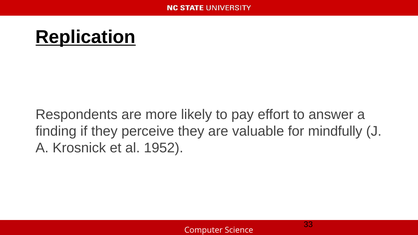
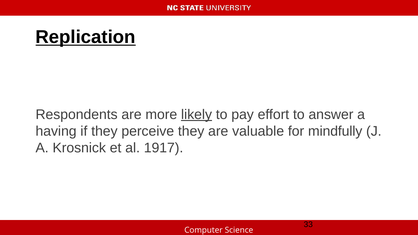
likely underline: none -> present (197, 115)
finding: finding -> having (56, 131)
1952: 1952 -> 1917 (164, 148)
